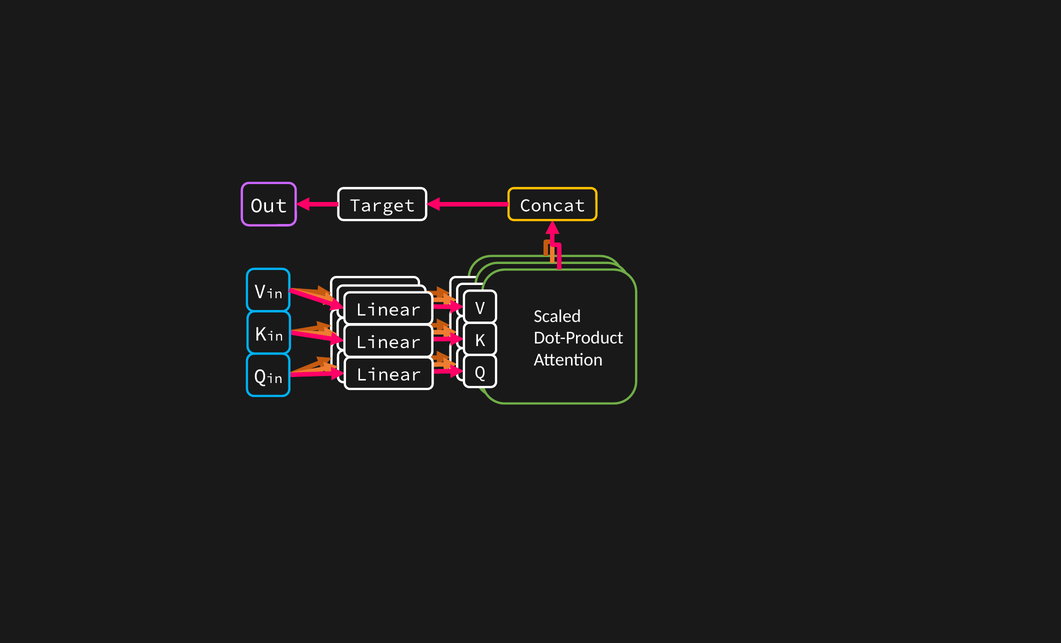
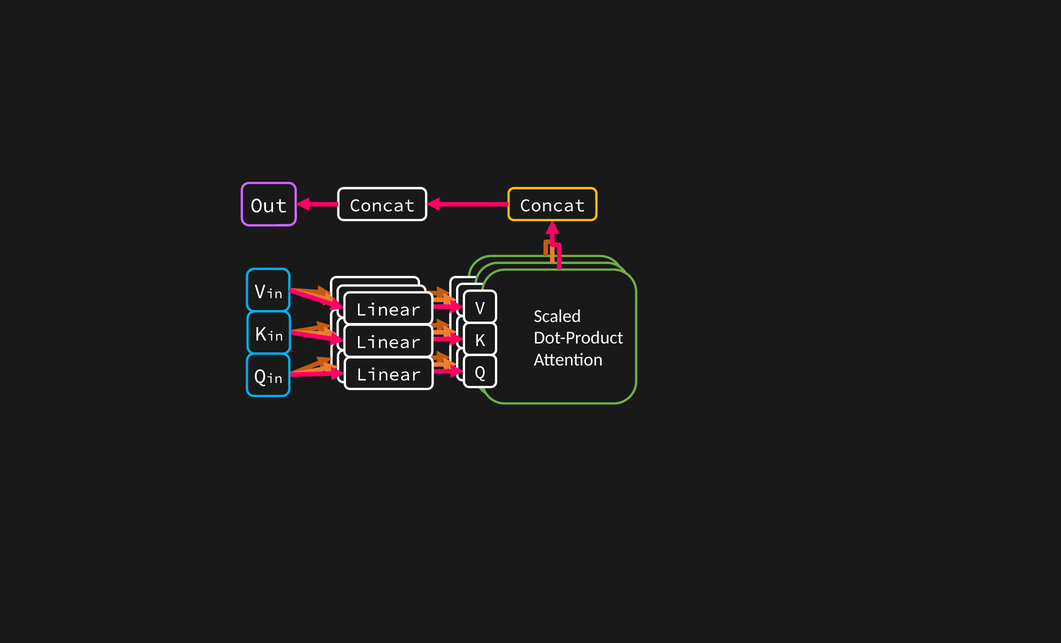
Target: Target -> Concat (382, 205)
